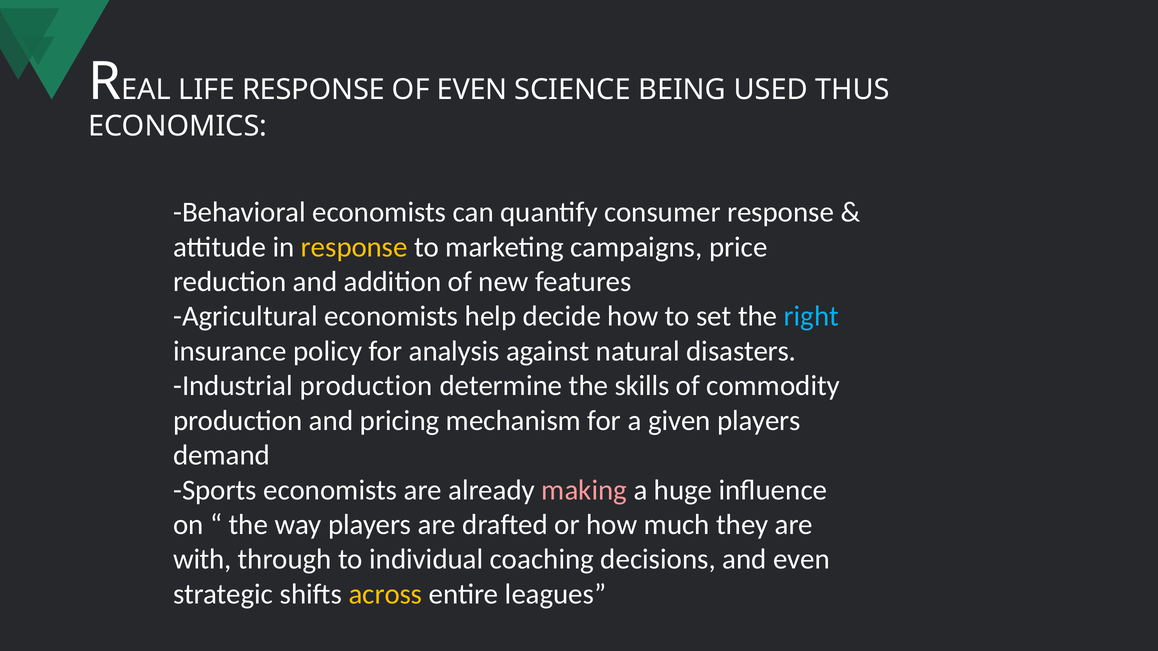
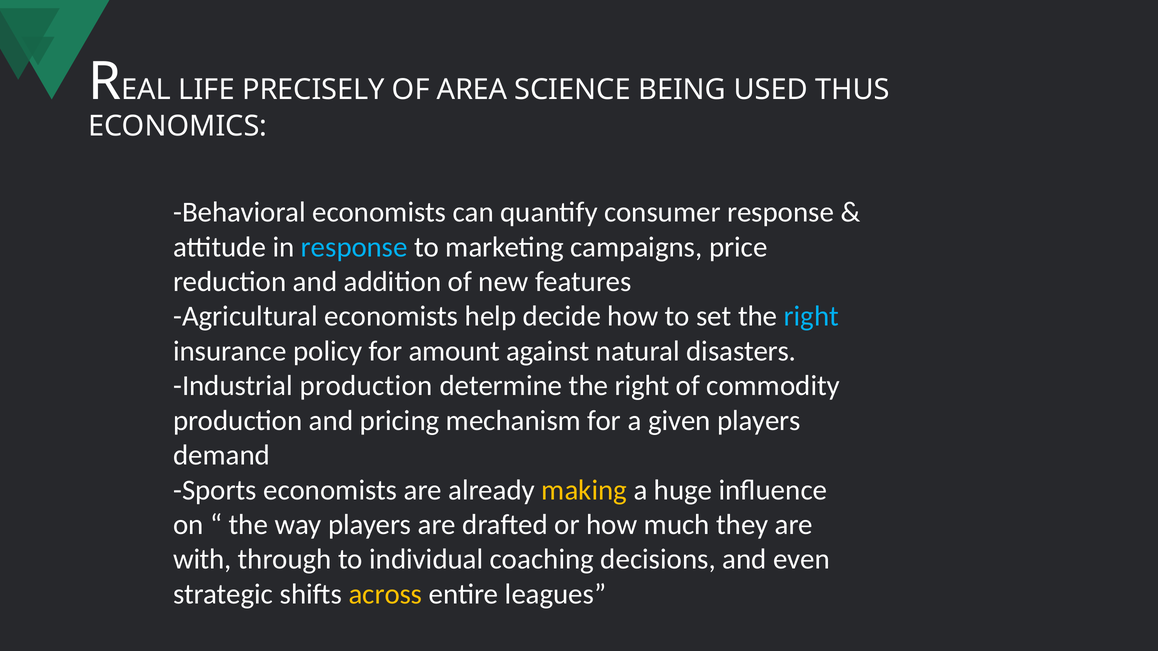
LIFE RESPONSE: RESPONSE -> PRECISELY (313, 90)
OF EVEN: EVEN -> AREA (472, 90)
response colour: yellow -> light blue (354, 247)
analysis: analysis -> amount (454, 351)
determine the skills: skills -> right (642, 386)
making colour: pink -> yellow (584, 490)
